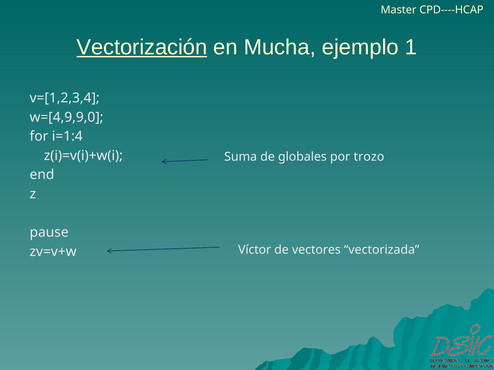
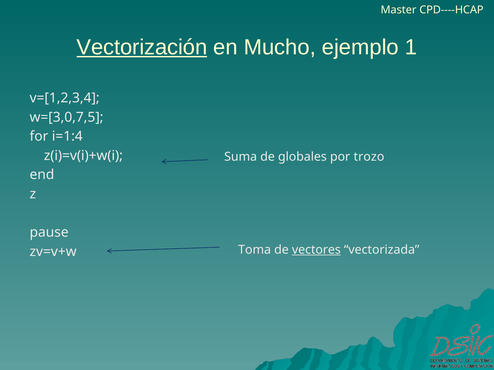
Mucha: Mucha -> Mucho (280, 47)
w=[4,9,9,0: w=[4,9,9,0 -> w=[3,0,7,5 (67, 117)
Víctor: Víctor -> Toma (255, 250)
vectores underline: none -> present (316, 250)
